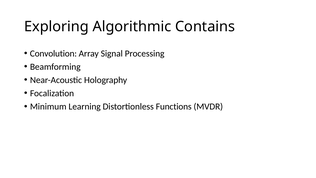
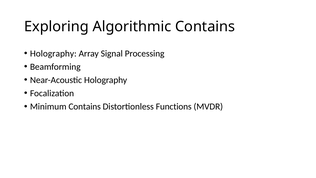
Convolution: Convolution -> Holography (53, 53)
Minimum Learning: Learning -> Contains (85, 106)
